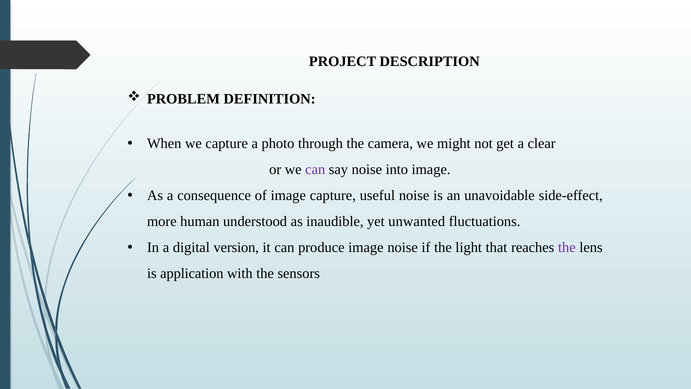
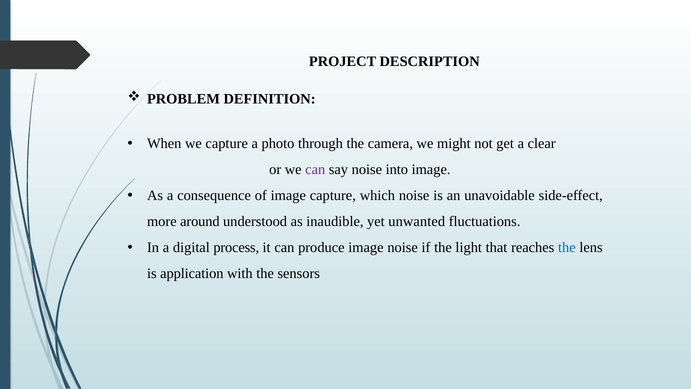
useful: useful -> which (377, 196)
human: human -> around (200, 221)
version: version -> process (236, 248)
the colour: purple -> blue (567, 248)
